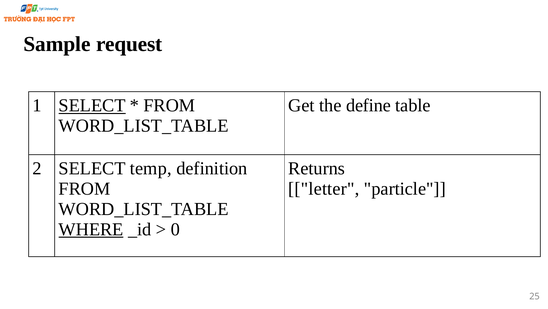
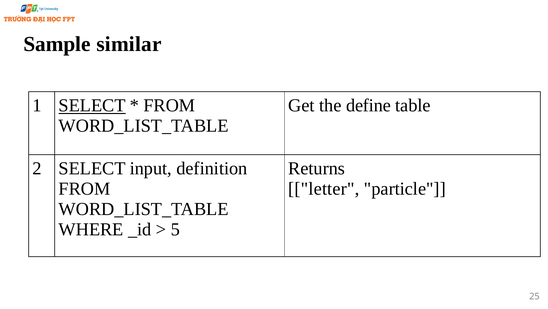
request: request -> similar (129, 44)
temp: temp -> input (151, 168)
WHERE underline: present -> none (91, 229)
0: 0 -> 5 (175, 229)
